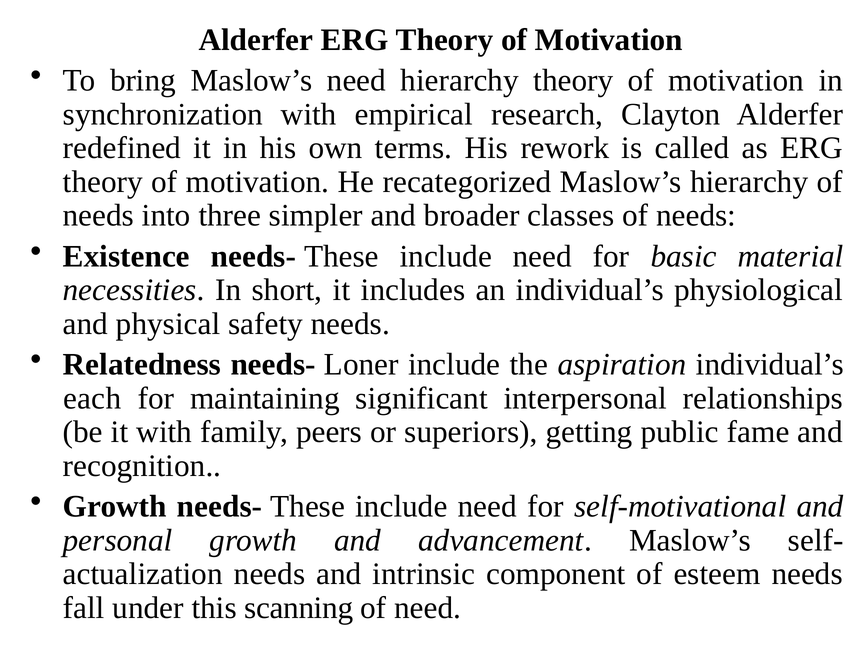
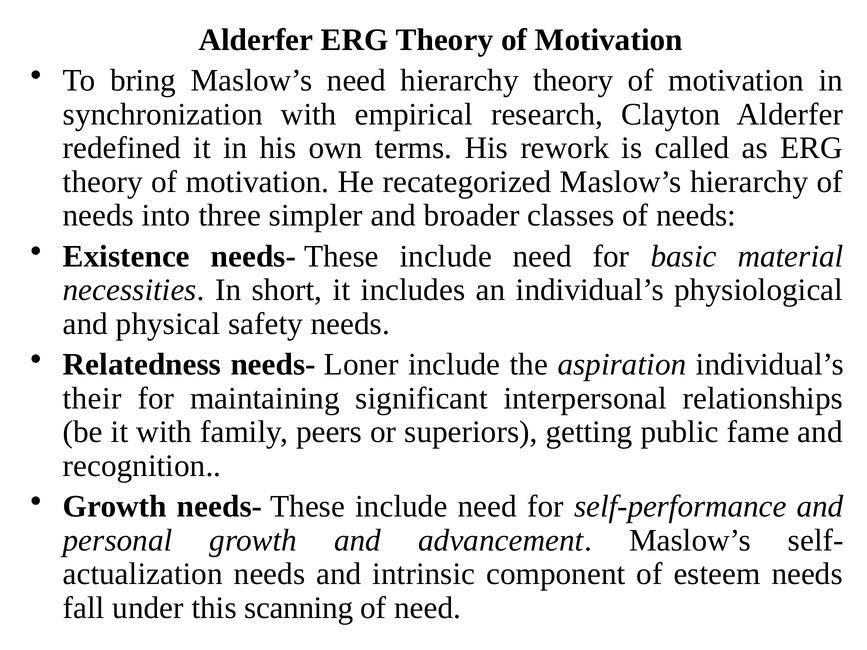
each: each -> their (92, 398)
self-motivational: self-motivational -> self-performance (680, 507)
